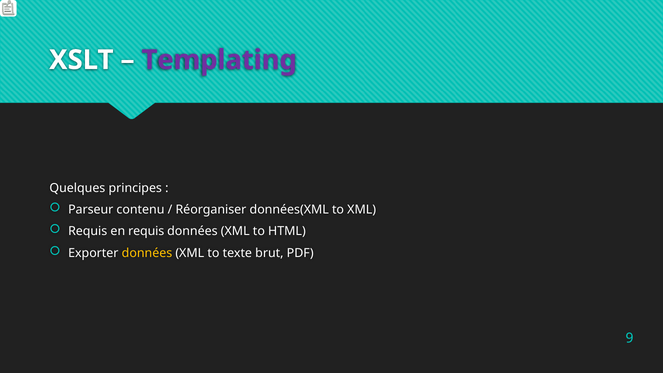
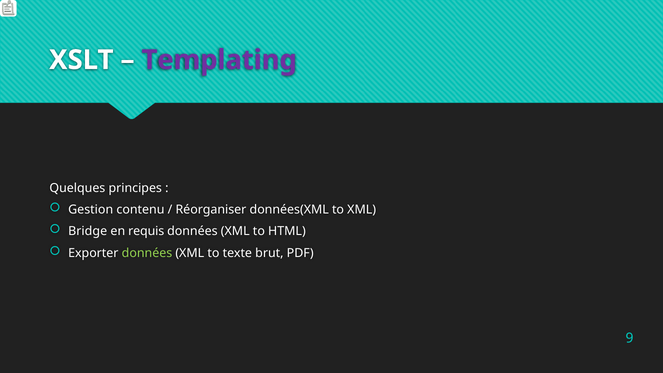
Parseur: Parseur -> Gestion (91, 210)
Requis: Requis -> Bridge (88, 231)
données colour: yellow -> light green (147, 253)
